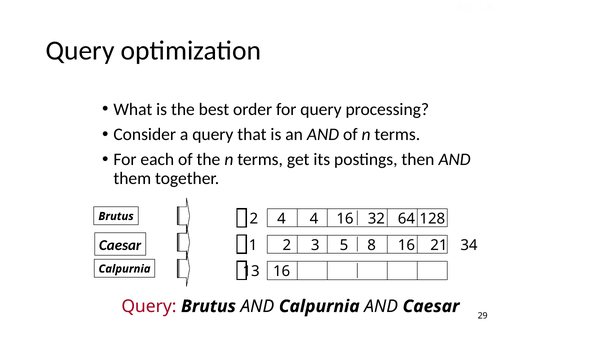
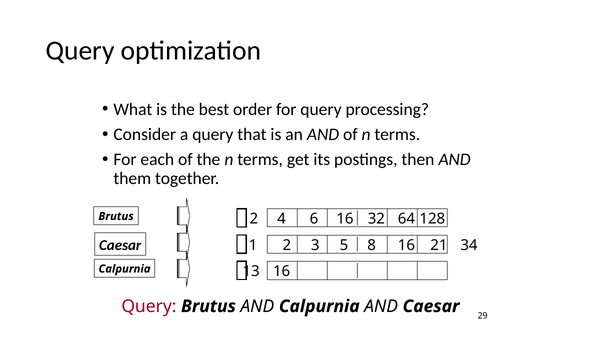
4 4: 4 -> 6 (314, 219)
